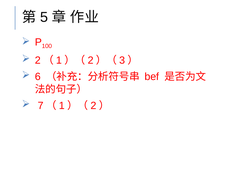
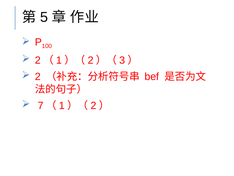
6: 6 -> 2 (38, 76)
